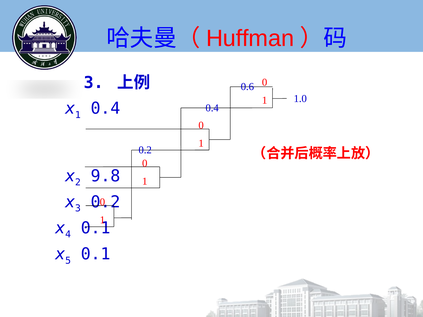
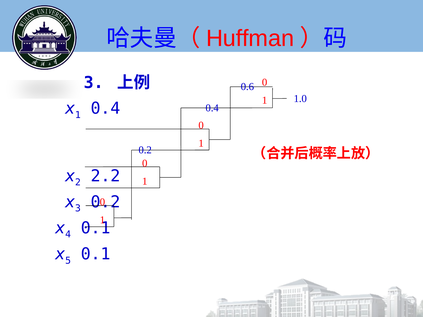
9.8: 9.8 -> 2.2 (105, 176)
